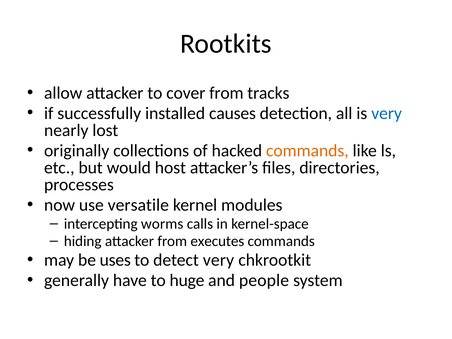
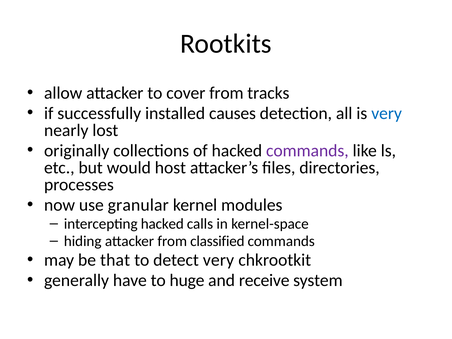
commands colour: orange -> purple (307, 151)
versatile: versatile -> granular (138, 205)
intercepting worms: worms -> hacked (162, 224)
executes: executes -> classified (217, 241)
uses: uses -> that (115, 260)
people: people -> receive (264, 280)
